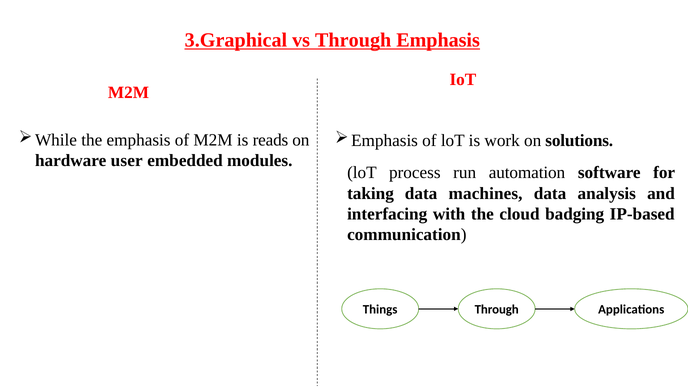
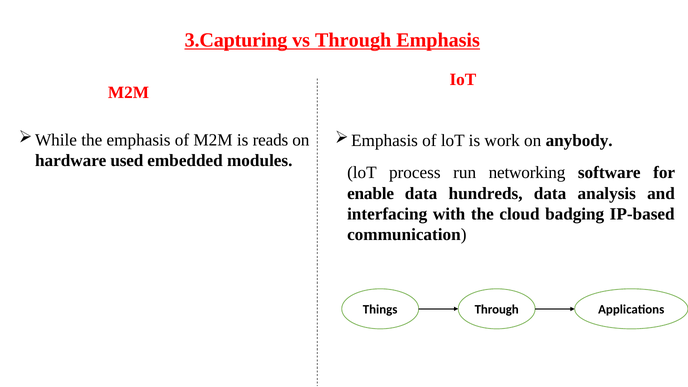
3.Graphical: 3.Graphical -> 3.Capturing (236, 40)
solutions: solutions -> anybody (579, 140)
user: user -> used (127, 160)
automation: automation -> networking (527, 173)
taking: taking -> enable (371, 193)
machines: machines -> hundreds (486, 193)
